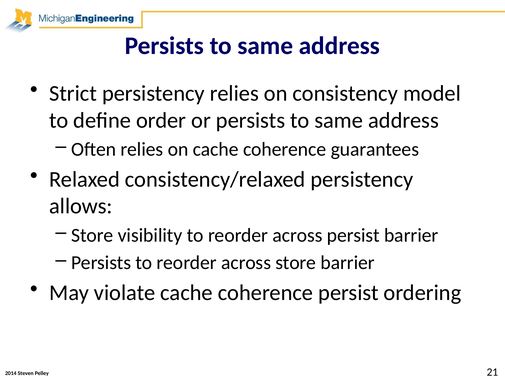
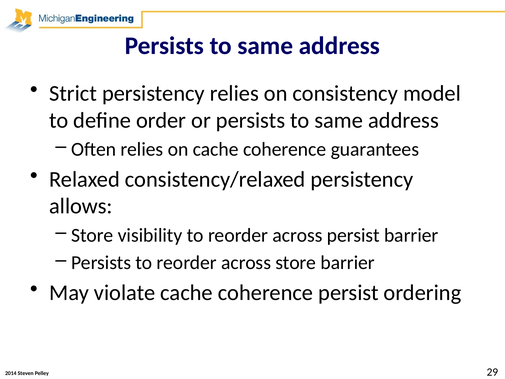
21: 21 -> 29 (492, 372)
